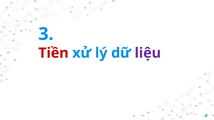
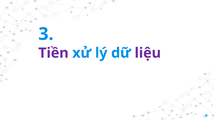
Tiền colour: red -> purple (53, 53)
